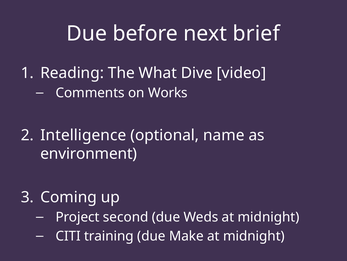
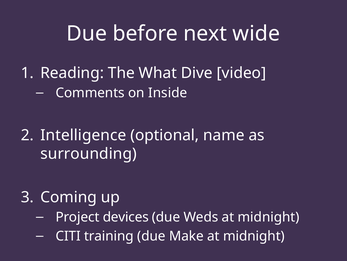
brief: brief -> wide (256, 34)
Works: Works -> Inside (168, 93)
environment: environment -> surrounding (89, 153)
second: second -> devices (126, 217)
